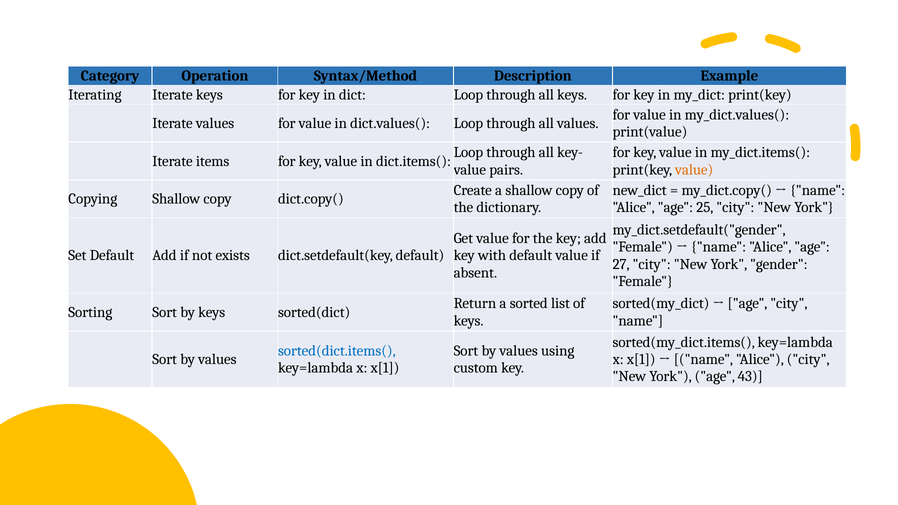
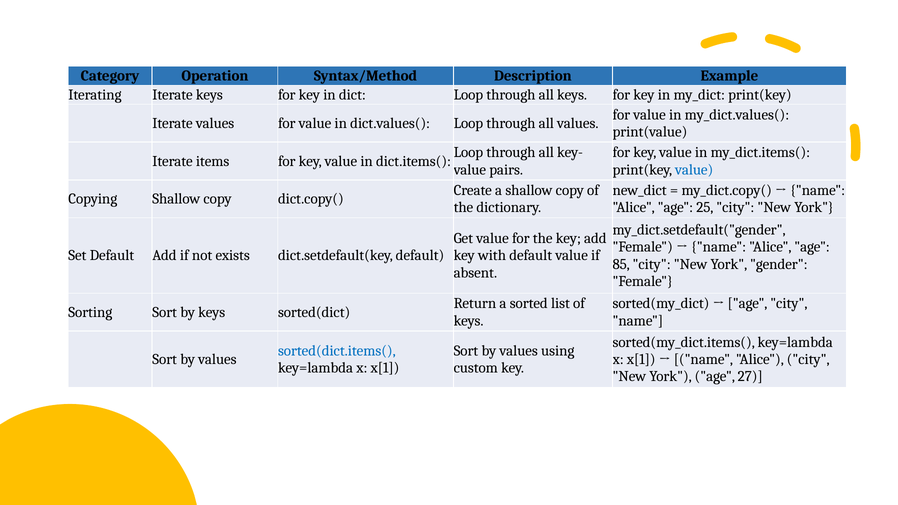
value colour: orange -> blue (694, 170)
27: 27 -> 85 (621, 264)
43: 43 -> 27 (750, 377)
